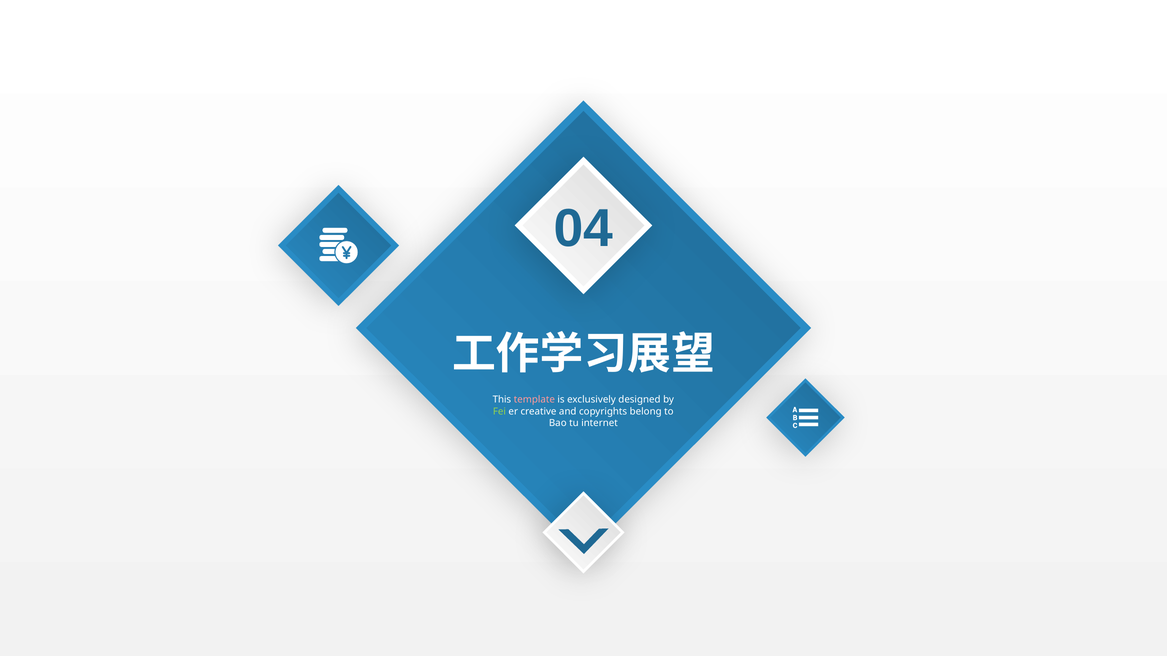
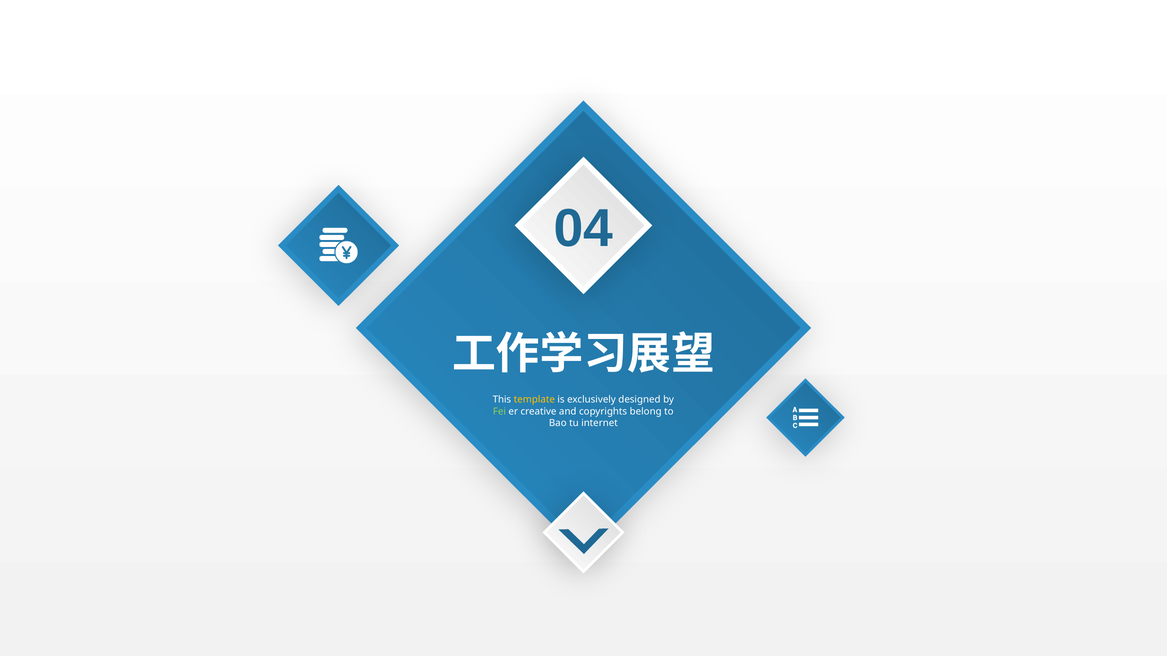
template colour: pink -> yellow (534, 400)
